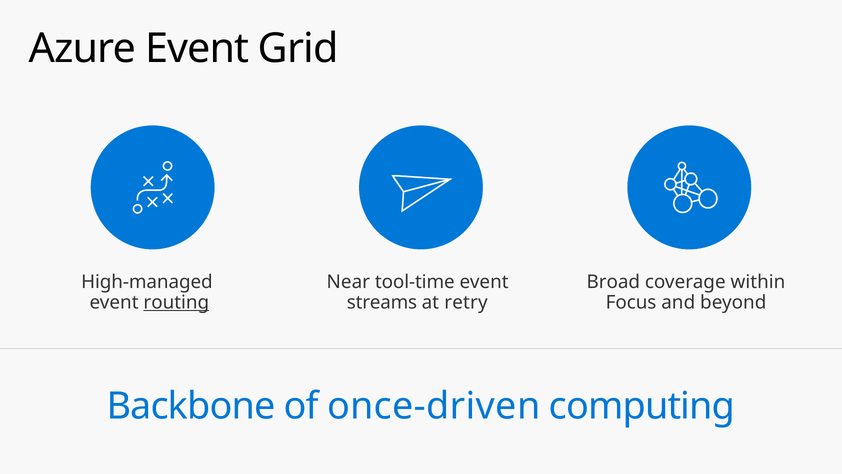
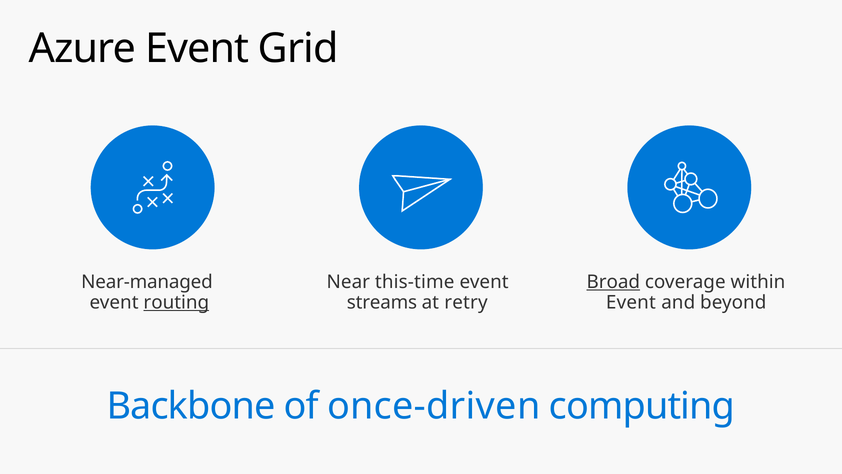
High-managed: High-managed -> Near-managed (147, 282)
tool-time: tool-time -> this-time (415, 282)
Broad underline: none -> present (613, 282)
Focus: Focus -> Event (631, 302)
